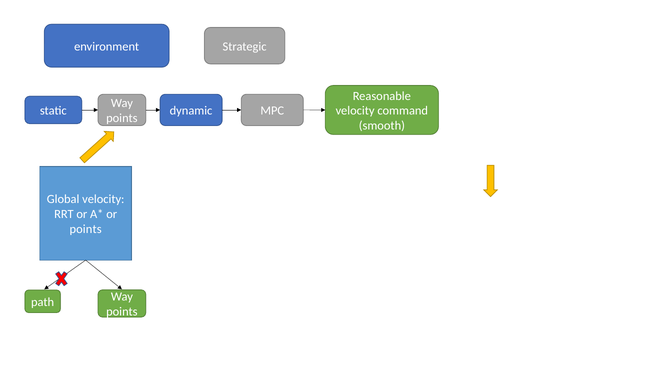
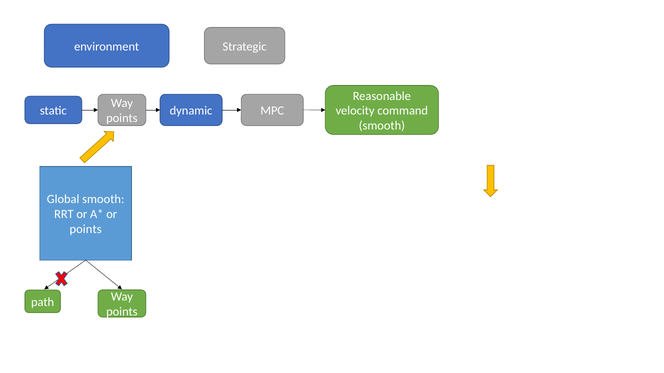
Global velocity: velocity -> smooth (103, 200)
